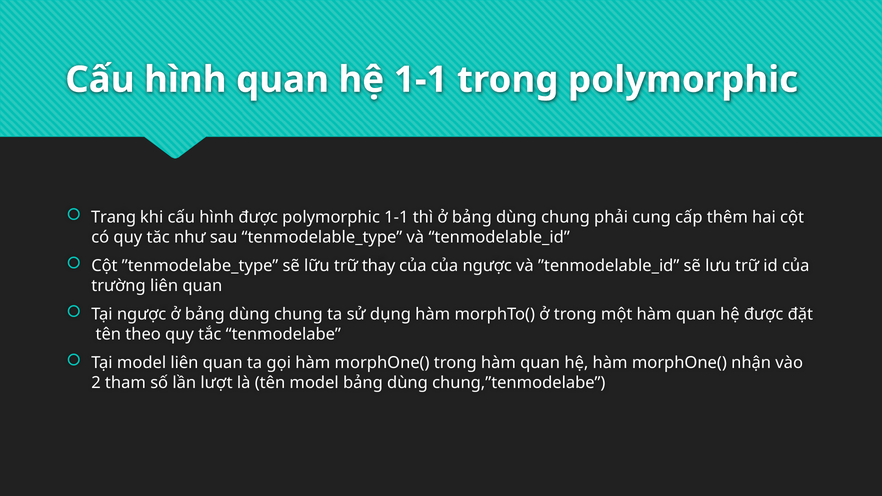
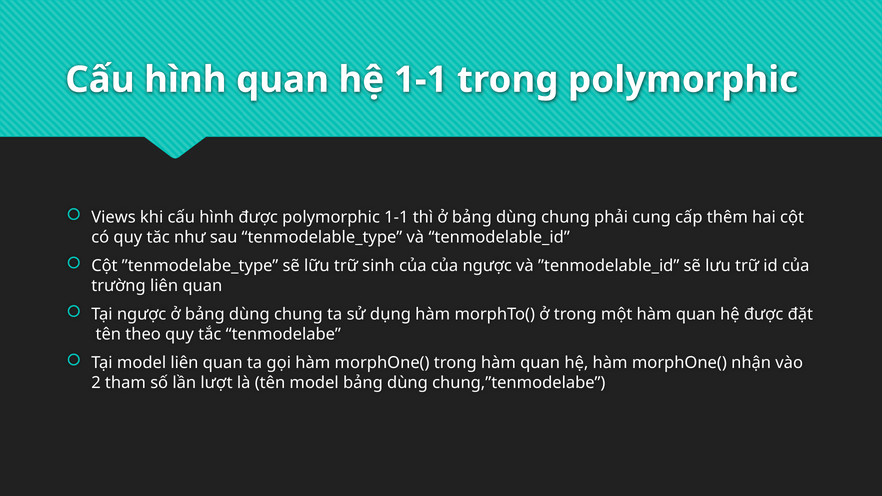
Trang: Trang -> Views (113, 217)
thay: thay -> sinh (379, 266)
